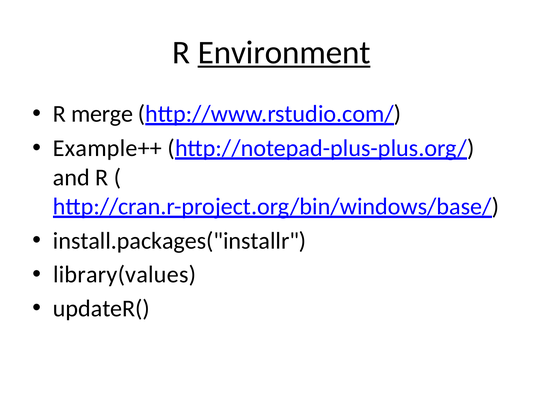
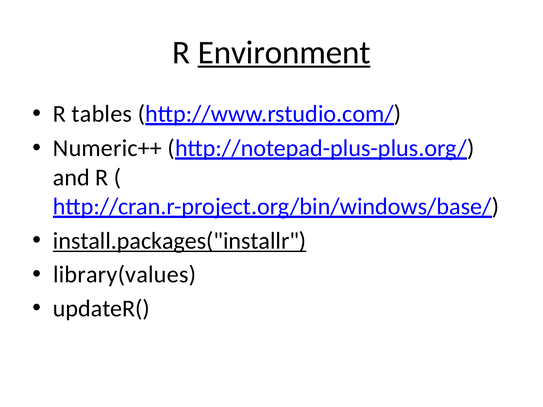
merge: merge -> tables (102, 114)
Example++: Example++ -> Numeric++ (107, 148)
install.packages("installr underline: none -> present (180, 241)
